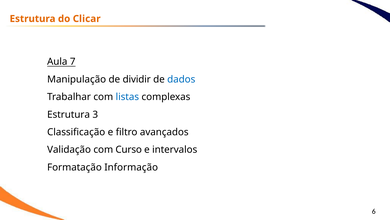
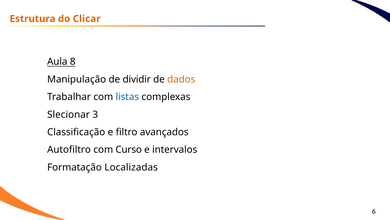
7: 7 -> 8 (73, 62)
dados colour: blue -> orange (181, 79)
Estrutura: Estrutura -> Slecionar (69, 114)
Validação: Validação -> Autofiltro (69, 149)
Informação: Informação -> Localizadas (131, 167)
